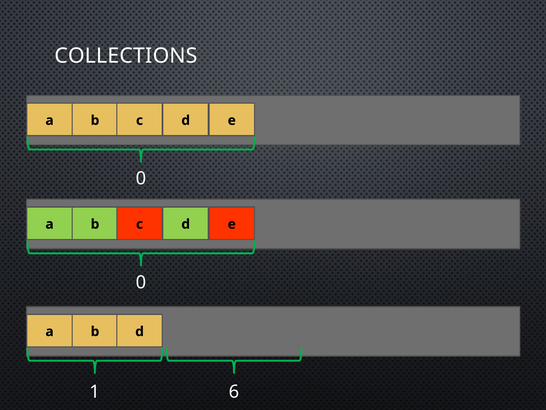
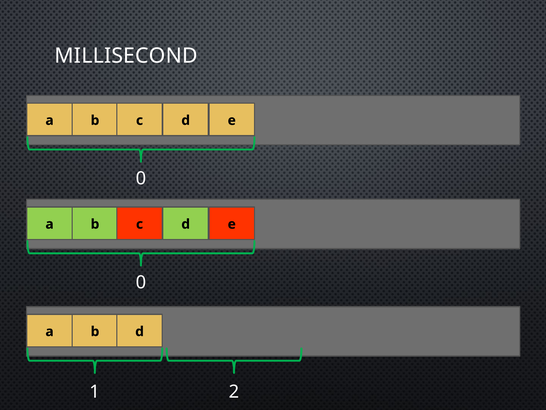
COLLECTIONS: COLLECTIONS -> MILLISECOND (126, 56)
6: 6 -> 2 (234, 391)
